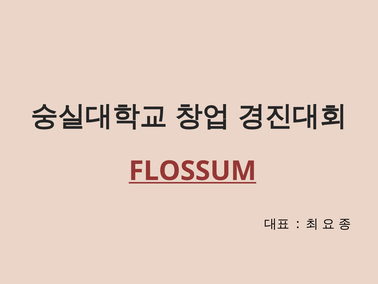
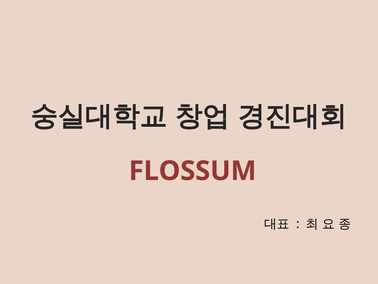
FLOSSUM underline: present -> none (193, 171)
